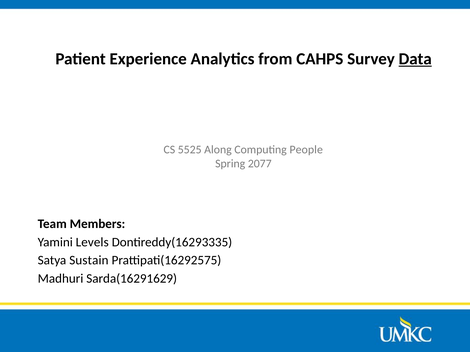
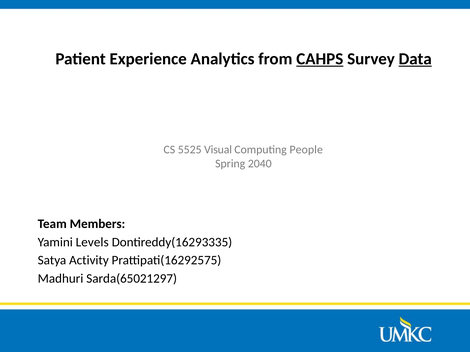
CAHPS underline: none -> present (320, 59)
Along: Along -> Visual (218, 150)
2077: 2077 -> 2040 (260, 164)
Sustain: Sustain -> Activity (89, 261)
Sarda(16291629: Sarda(16291629 -> Sarda(65021297 (132, 279)
